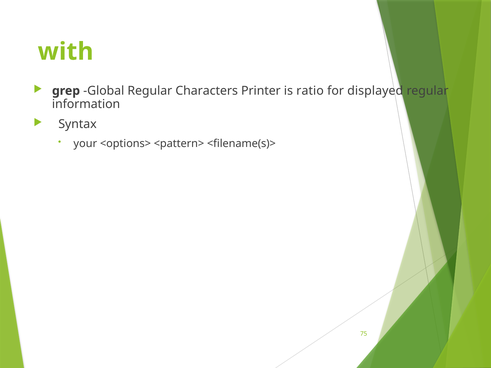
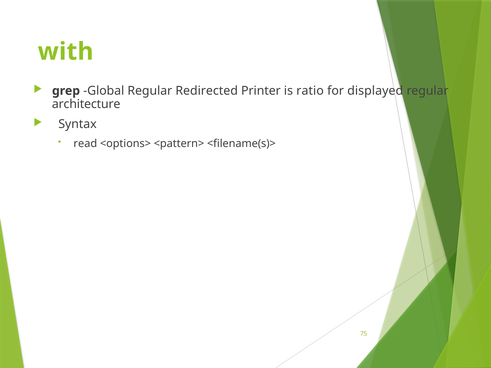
Characters: Characters -> Redirected (207, 91)
information: information -> architecture (86, 104)
your: your -> read (85, 144)
